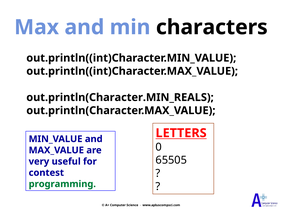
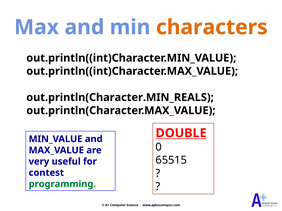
characters colour: black -> orange (212, 27)
LETTERS: LETTERS -> DOUBLE (181, 133)
65505: 65505 -> 65515 (171, 161)
